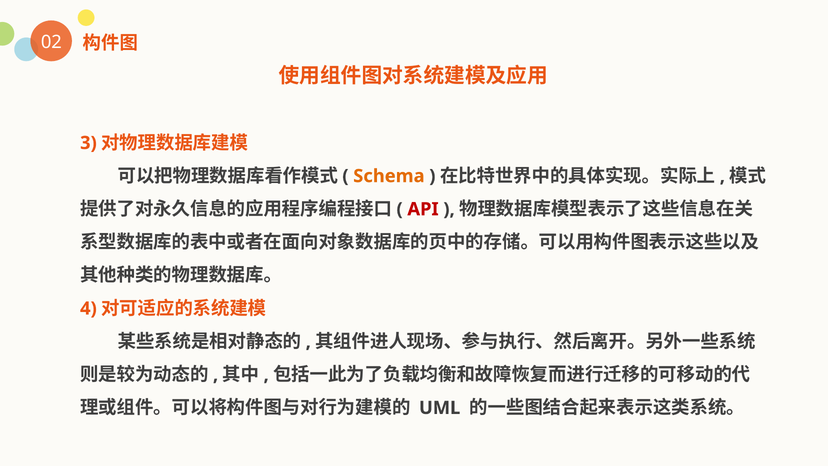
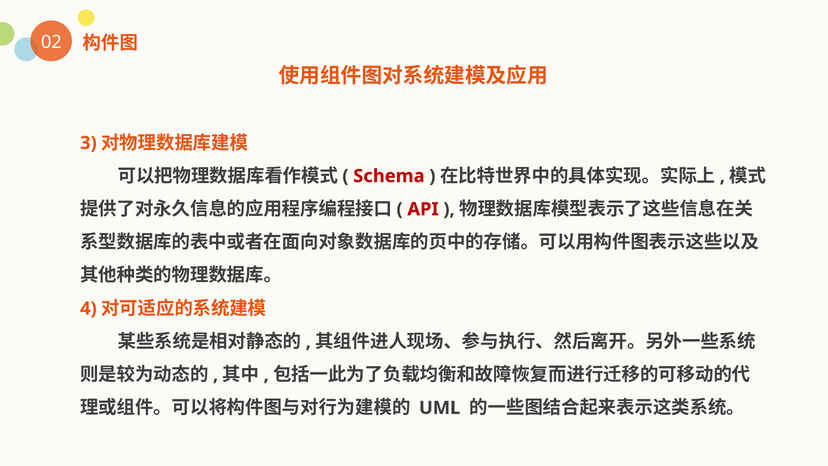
Schema colour: orange -> red (389, 176)
